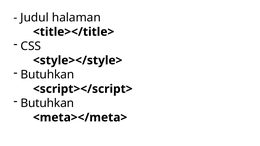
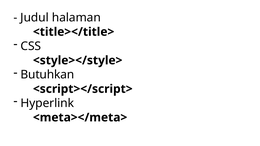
Butuhkan: Butuhkan -> Hyperlink (47, 103)
